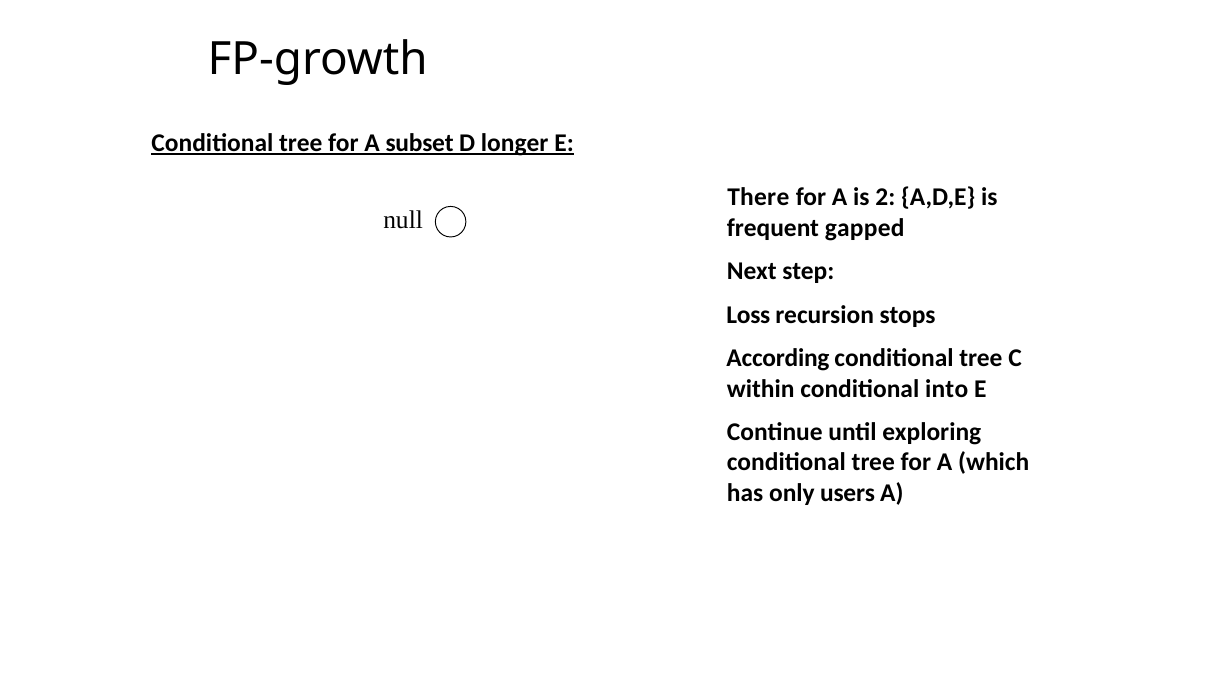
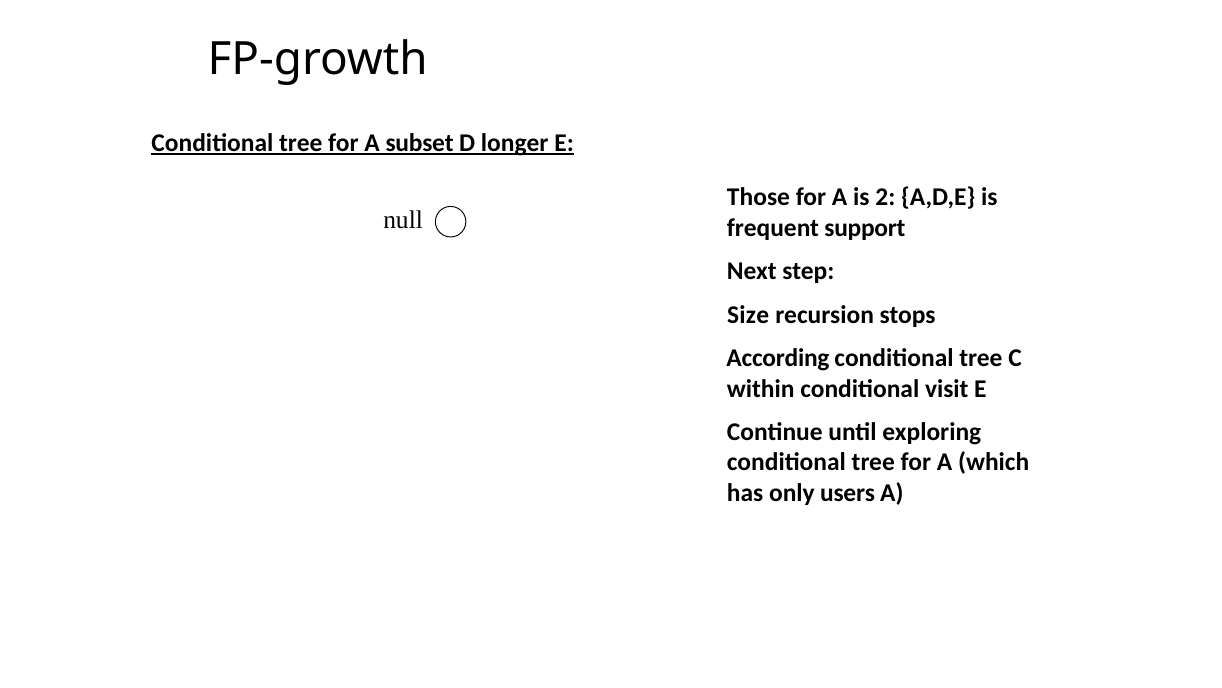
There: There -> Those (758, 197)
gapped: gapped -> support (865, 228)
Loss: Loss -> Size (748, 314)
into: into -> visit (947, 388)
